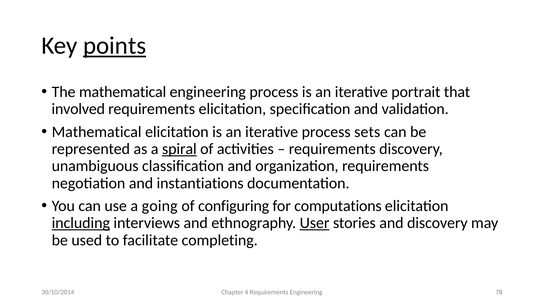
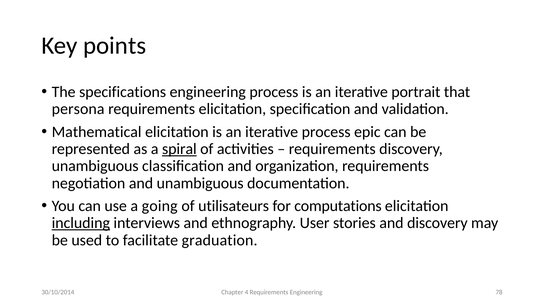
points underline: present -> none (115, 46)
The mathematical: mathematical -> specifications (123, 92)
involved: involved -> persona (78, 109)
sets: sets -> epic (367, 132)
and instantiations: instantiations -> unambiguous (200, 183)
configuring: configuring -> utilisateurs (234, 206)
User underline: present -> none (315, 223)
completing: completing -> graduation (220, 240)
